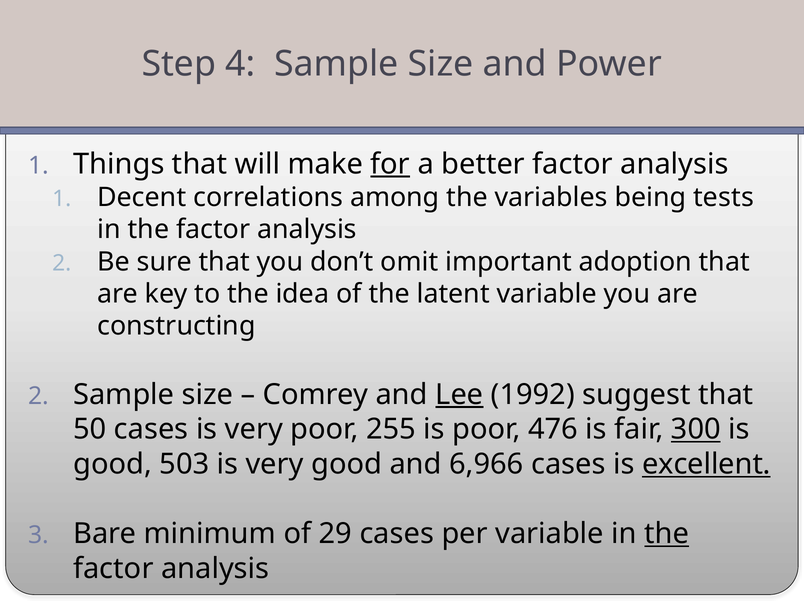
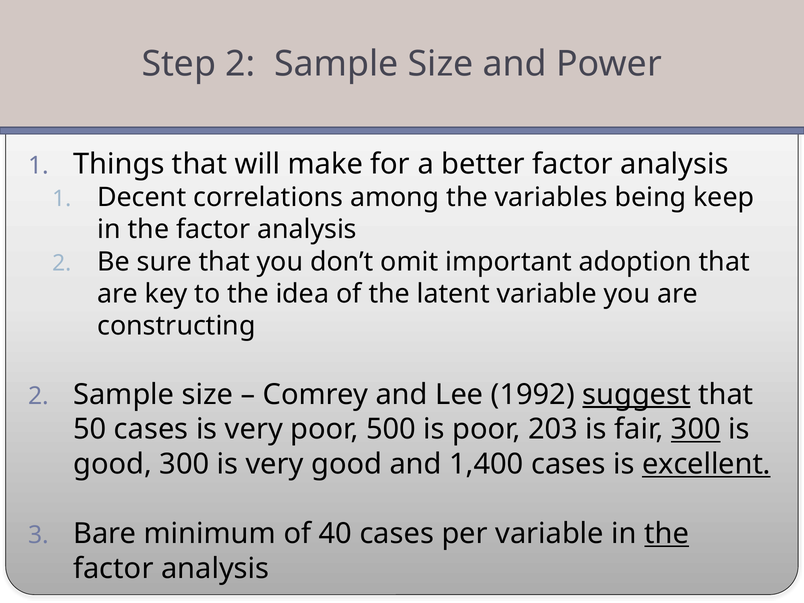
Step 4: 4 -> 2 (240, 64)
for underline: present -> none (390, 164)
tests: tests -> keep (724, 197)
Lee underline: present -> none (459, 395)
suggest underline: none -> present (636, 395)
255: 255 -> 500 (391, 429)
476: 476 -> 203 (553, 429)
good 503: 503 -> 300 (184, 464)
6,966: 6,966 -> 1,400 (486, 464)
29: 29 -> 40 (335, 534)
